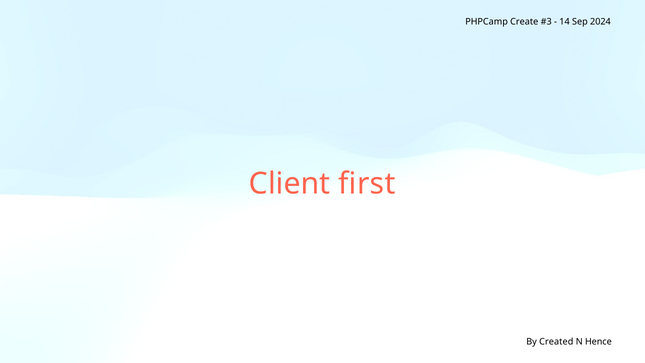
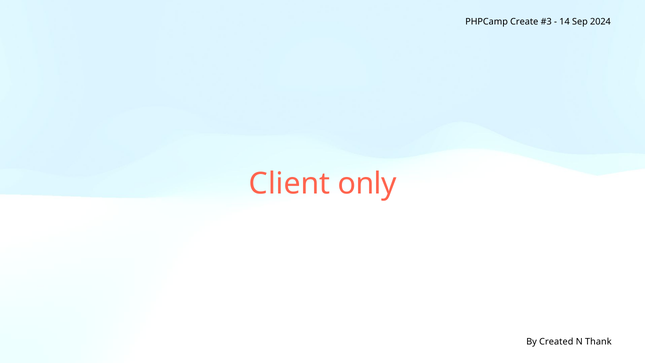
first: first -> only (367, 184)
Hence: Hence -> Thank (598, 341)
